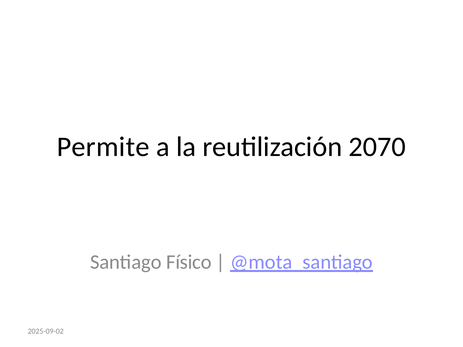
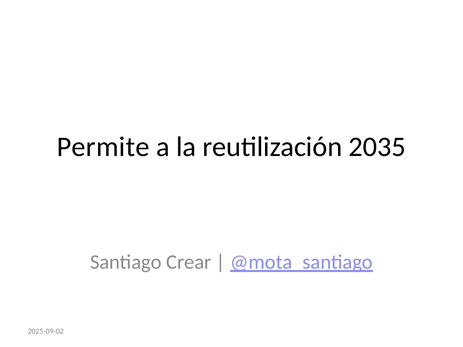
2070: 2070 -> 2035 (377, 147)
Físico: Físico -> Crear (189, 262)
